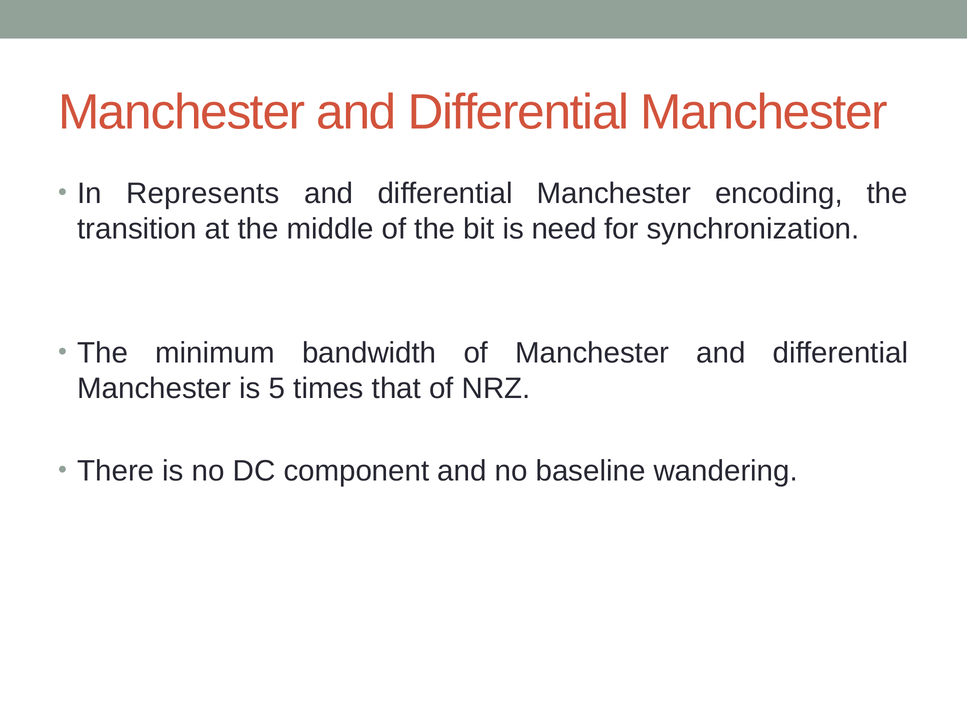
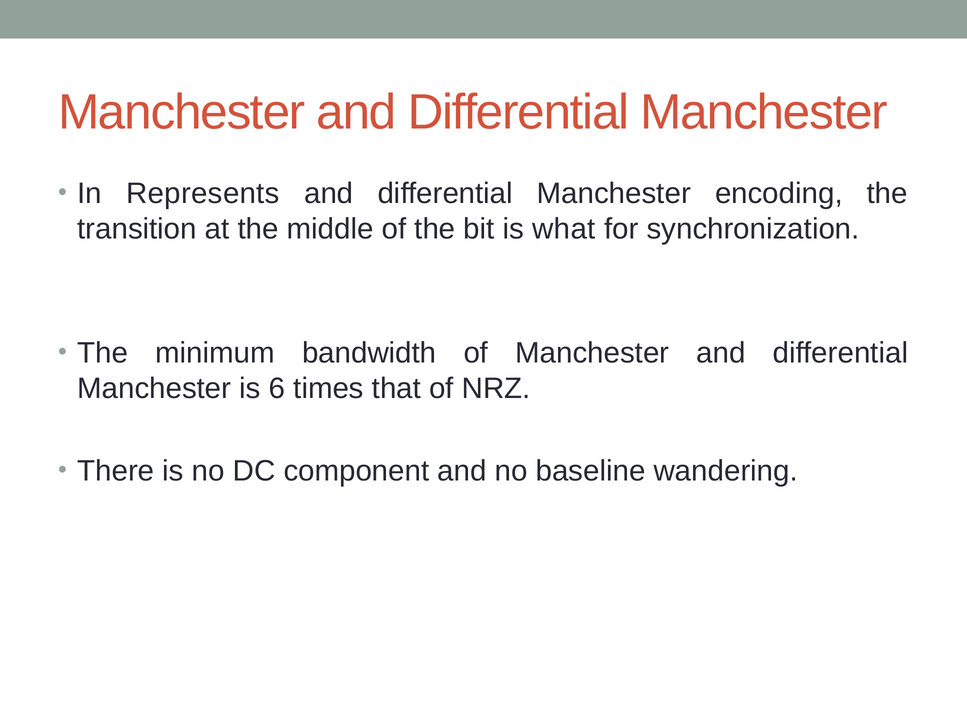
need: need -> what (564, 229)
5: 5 -> 6 (277, 389)
